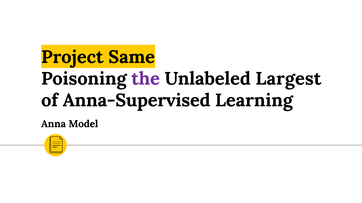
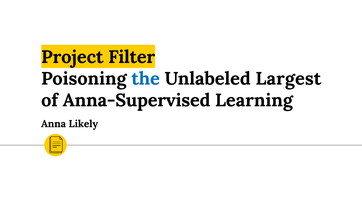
Same: Same -> Filter (132, 57)
the colour: purple -> blue (146, 79)
Model: Model -> Likely (83, 124)
